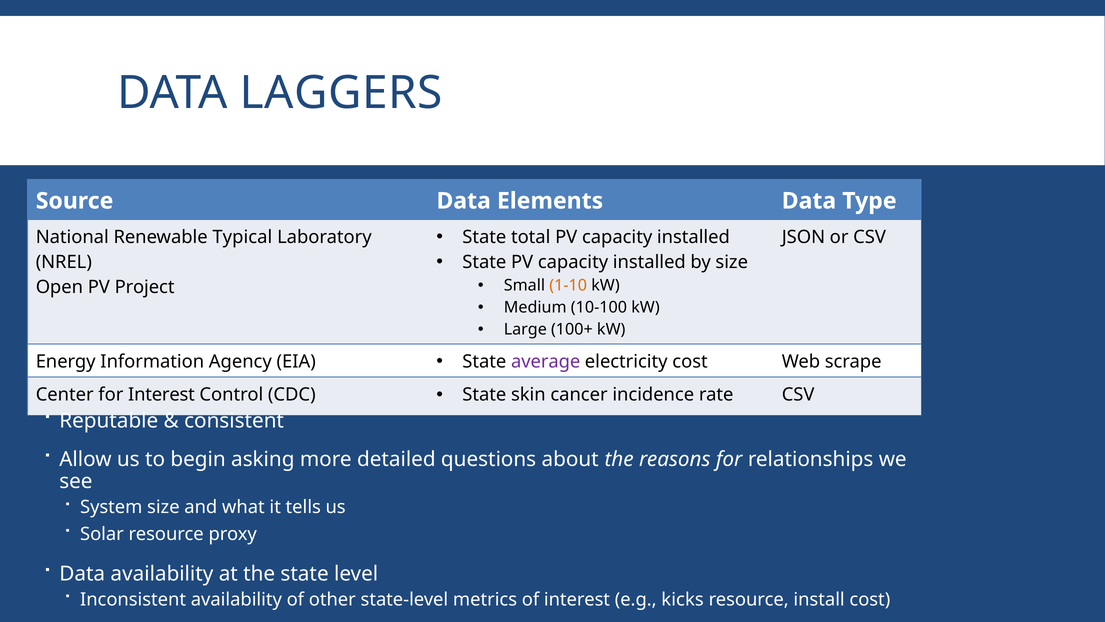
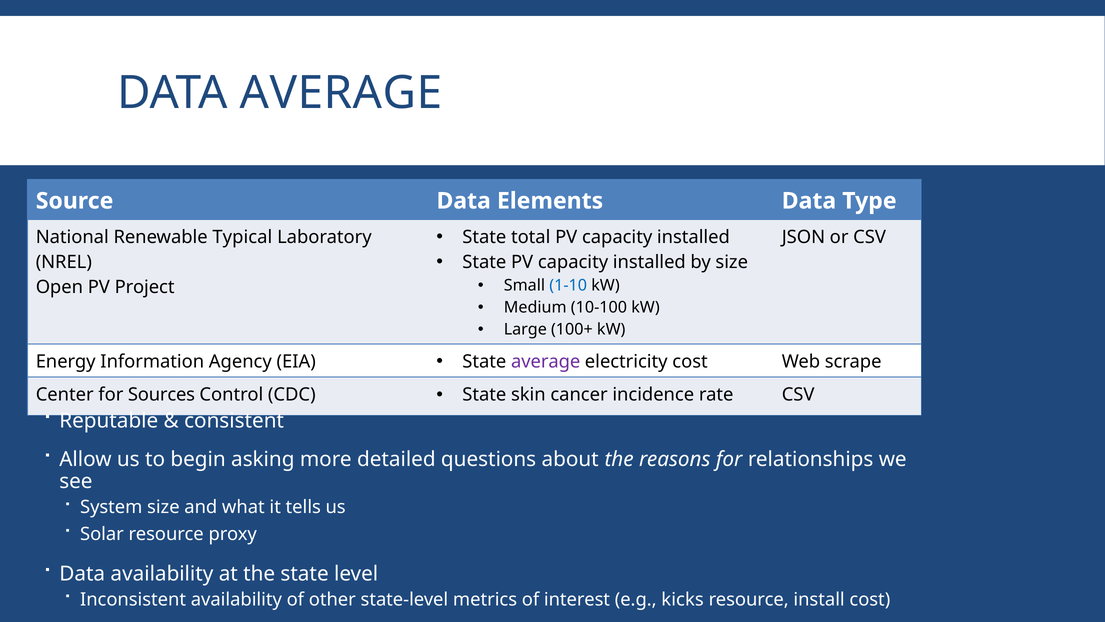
DATA LAGGERS: LAGGERS -> AVERAGE (341, 93)
1-10 colour: orange -> blue (568, 285)
for Interest: Interest -> Sources (161, 395)
